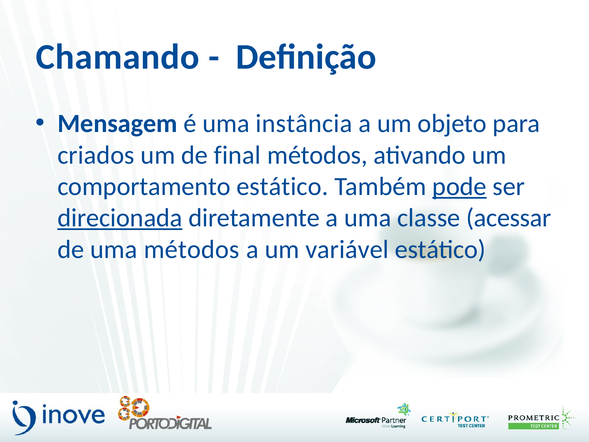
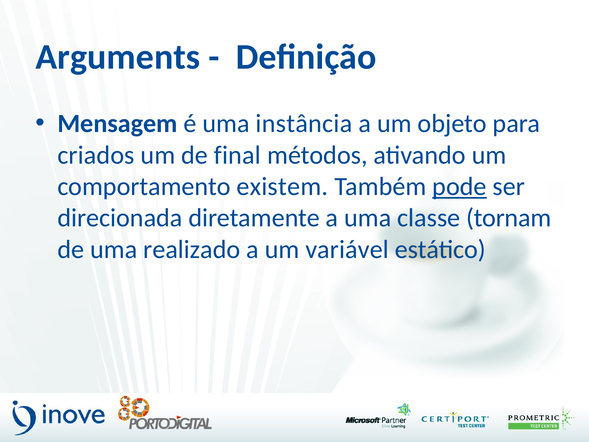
Chamando: Chamando -> Arguments (118, 57)
comportamento estático: estático -> existem (282, 186)
direcionada underline: present -> none (120, 218)
acessar: acessar -> tornam (509, 218)
uma métodos: métodos -> realizado (192, 249)
